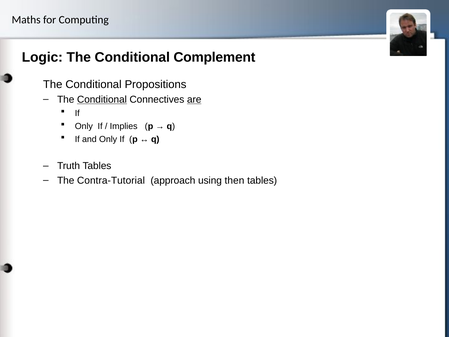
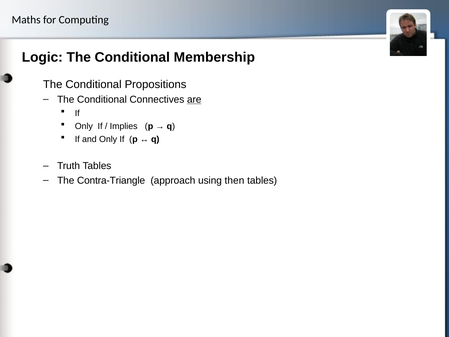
Complement: Complement -> Membership (214, 57)
Conditional underline: present -> none (102, 99)
Contra-Tutorial: Contra-Tutorial -> Contra-Triangle (111, 180)
